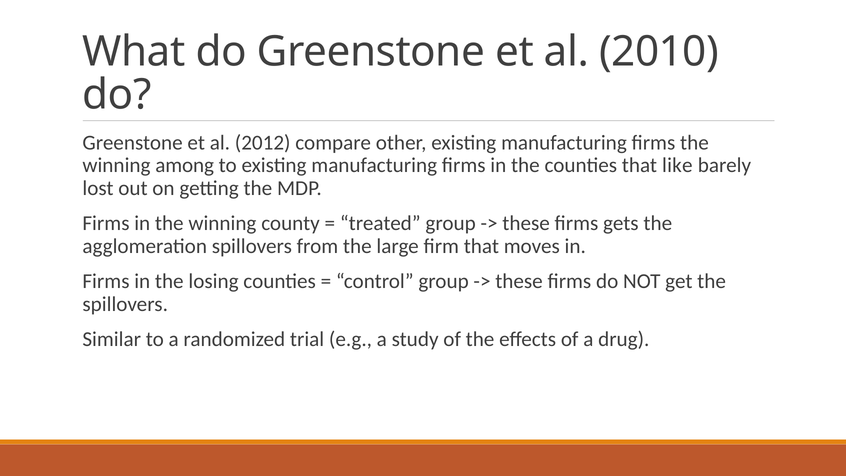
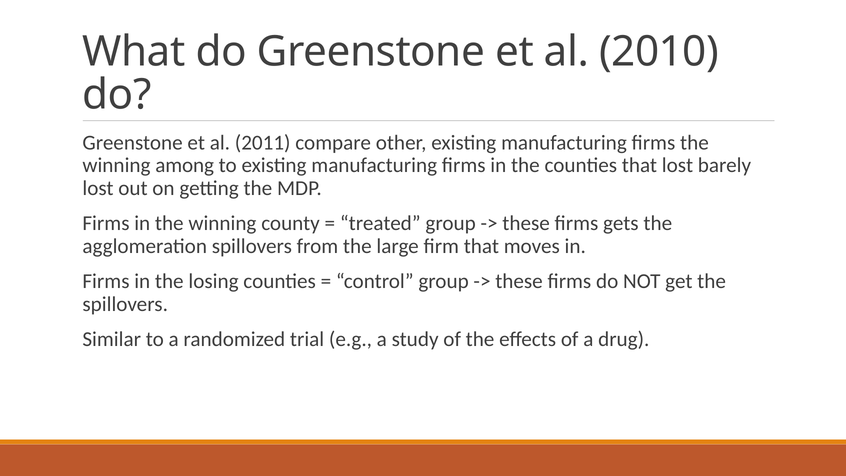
2012: 2012 -> 2011 (263, 142)
that like: like -> lost (677, 165)
